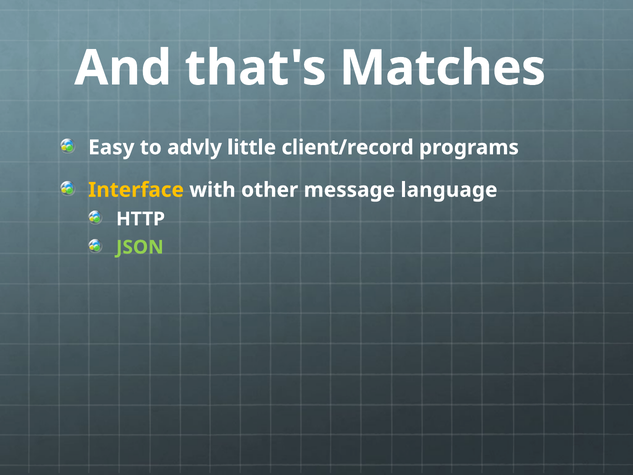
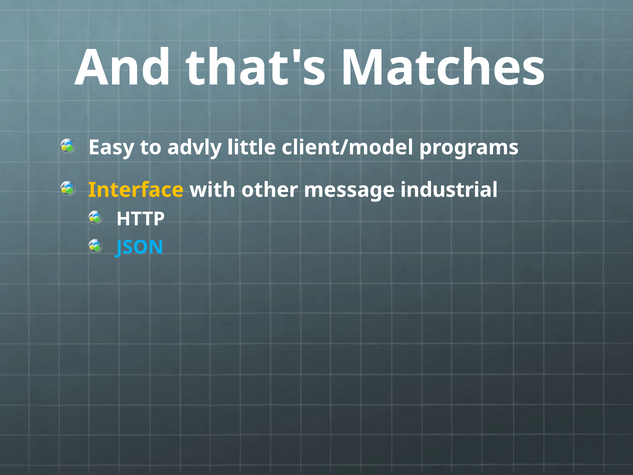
client/record: client/record -> client/model (348, 147)
language: language -> industrial (449, 190)
JSON colour: light green -> light blue (140, 247)
